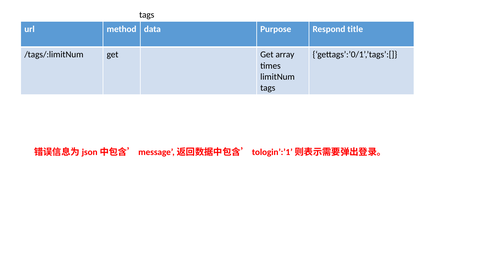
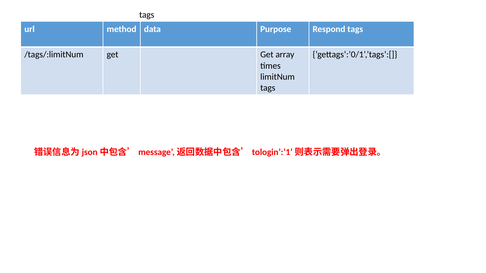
Respond title: title -> tags (355, 29)
